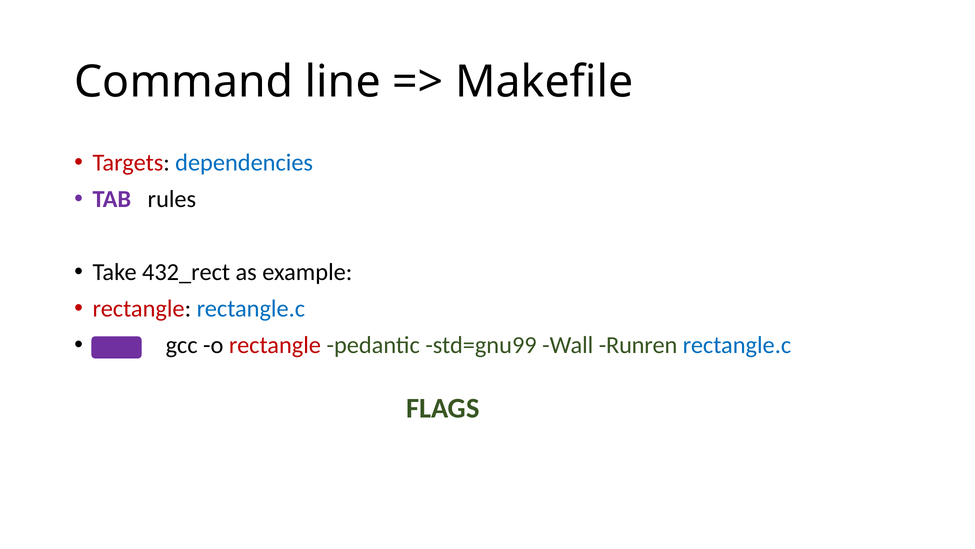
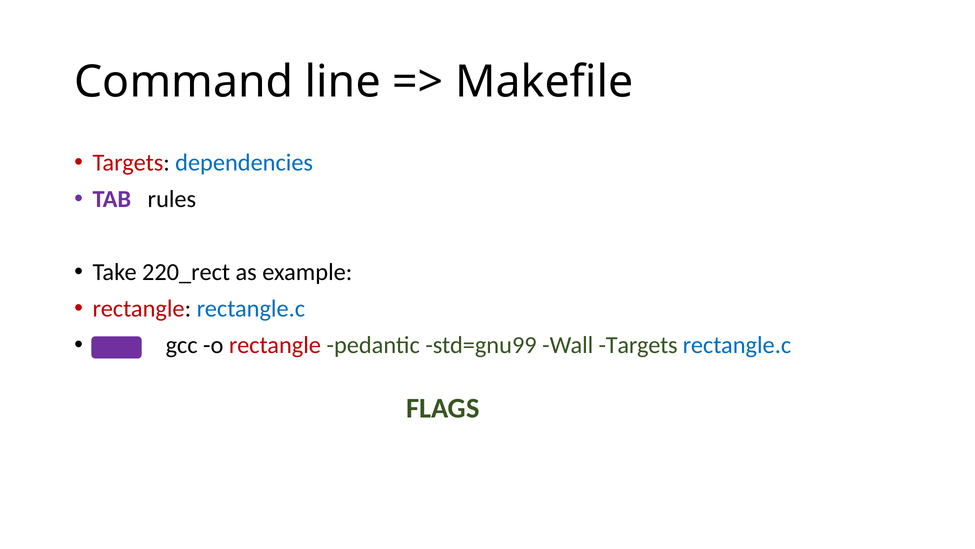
432_rect: 432_rect -> 220_rect (186, 272)
Wall Runren: Runren -> Targets (638, 345)
